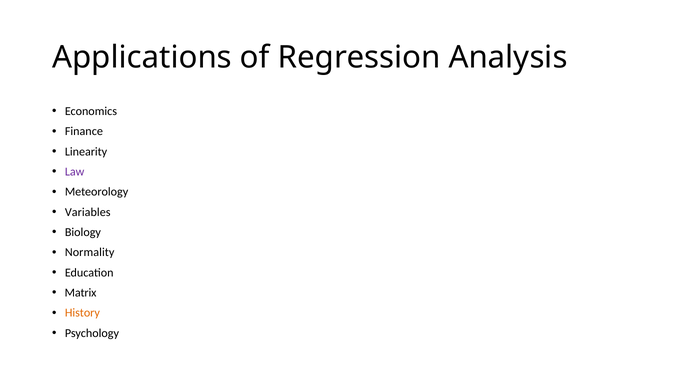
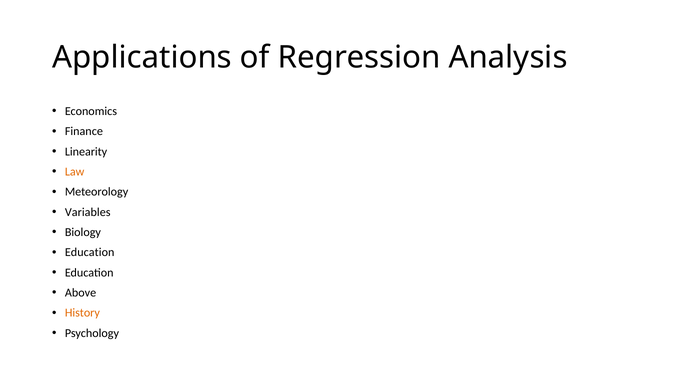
Law colour: purple -> orange (75, 172)
Normality: Normality -> Education (90, 253)
Matrix: Matrix -> Above (81, 293)
